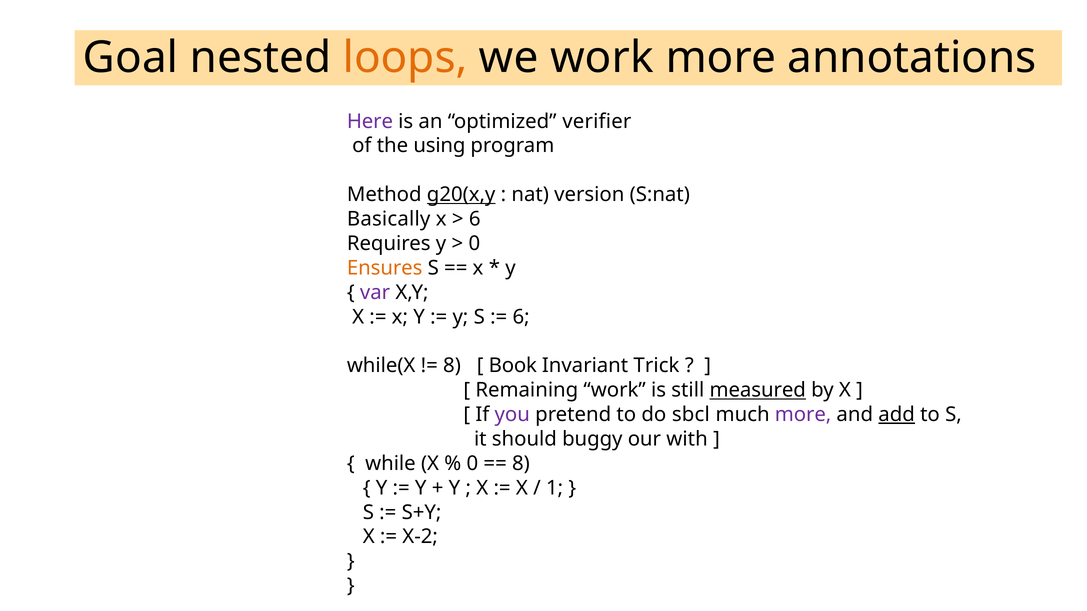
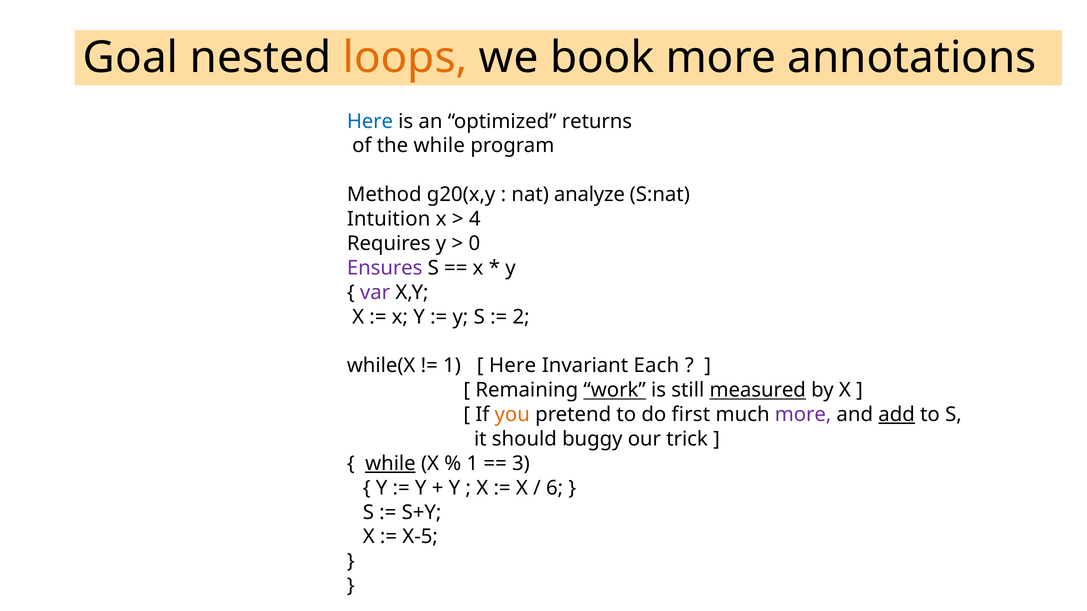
we work: work -> book (602, 58)
Here colour: purple -> blue (370, 121)
verifier: verifier -> returns (597, 121)
the using: using -> while (439, 146)
g20(x,y underline: present -> none (461, 195)
version: version -> analyze (589, 195)
Basically: Basically -> Intuition (389, 219)
6: 6 -> 4 (475, 219)
Ensures colour: orange -> purple (385, 268)
6: 6 -> 2 (521, 317)
8: 8 -> 1 (452, 366)
Book: Book -> Here (513, 366)
Trick: Trick -> Each (656, 366)
work underline: none -> present (615, 390)
you colour: purple -> orange (512, 415)
sbcl: sbcl -> first (691, 415)
with: with -> trick (687, 439)
while underline: none -> present (390, 464)
0: 0 -> 1 (472, 464)
8: 8 -> 3 (521, 464)
1: 1 -> 6 (555, 488)
X-2: X-2 -> X-5 (420, 537)
